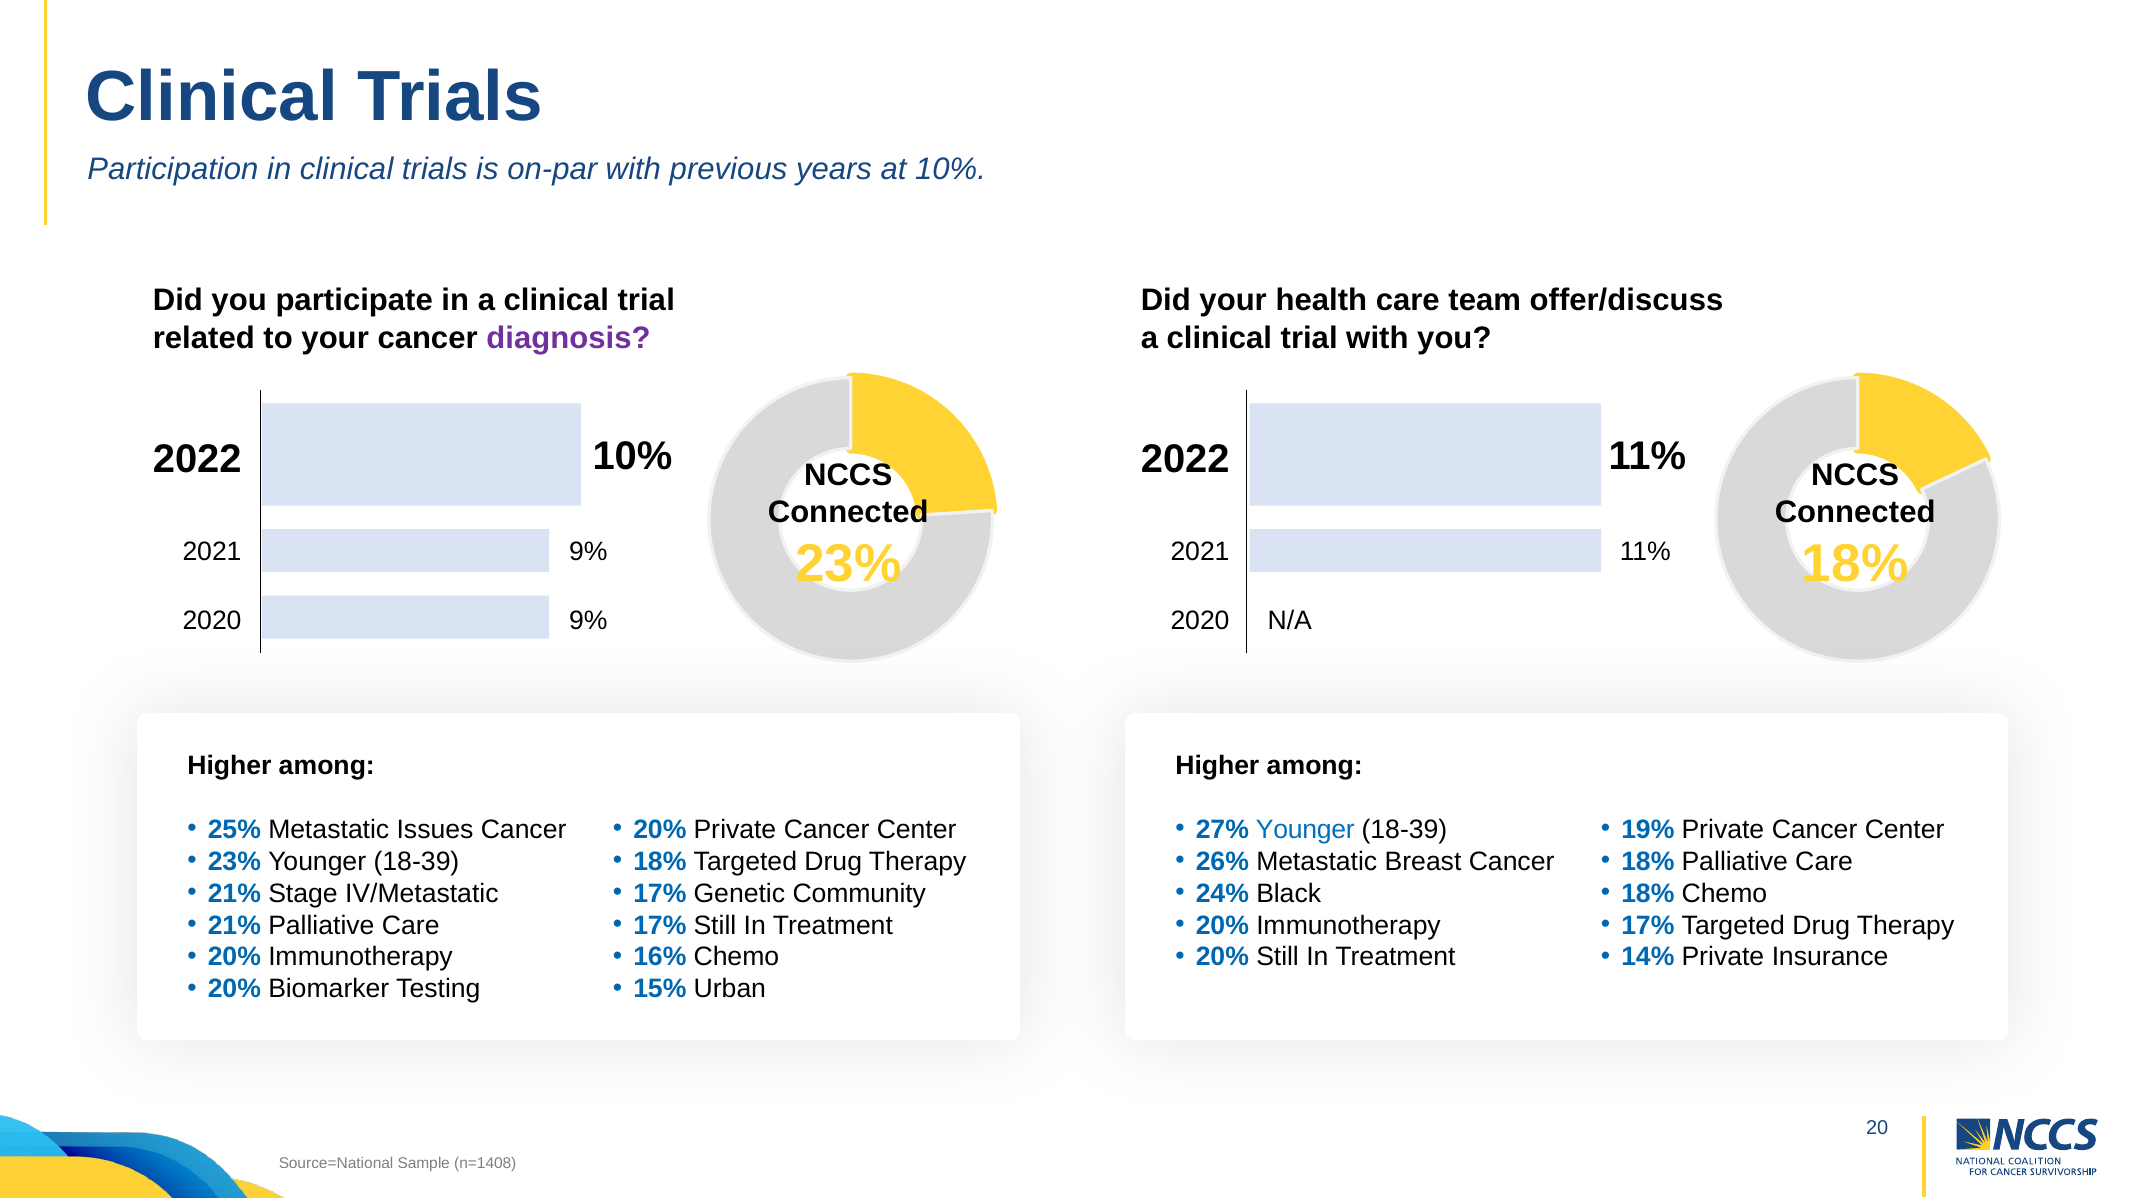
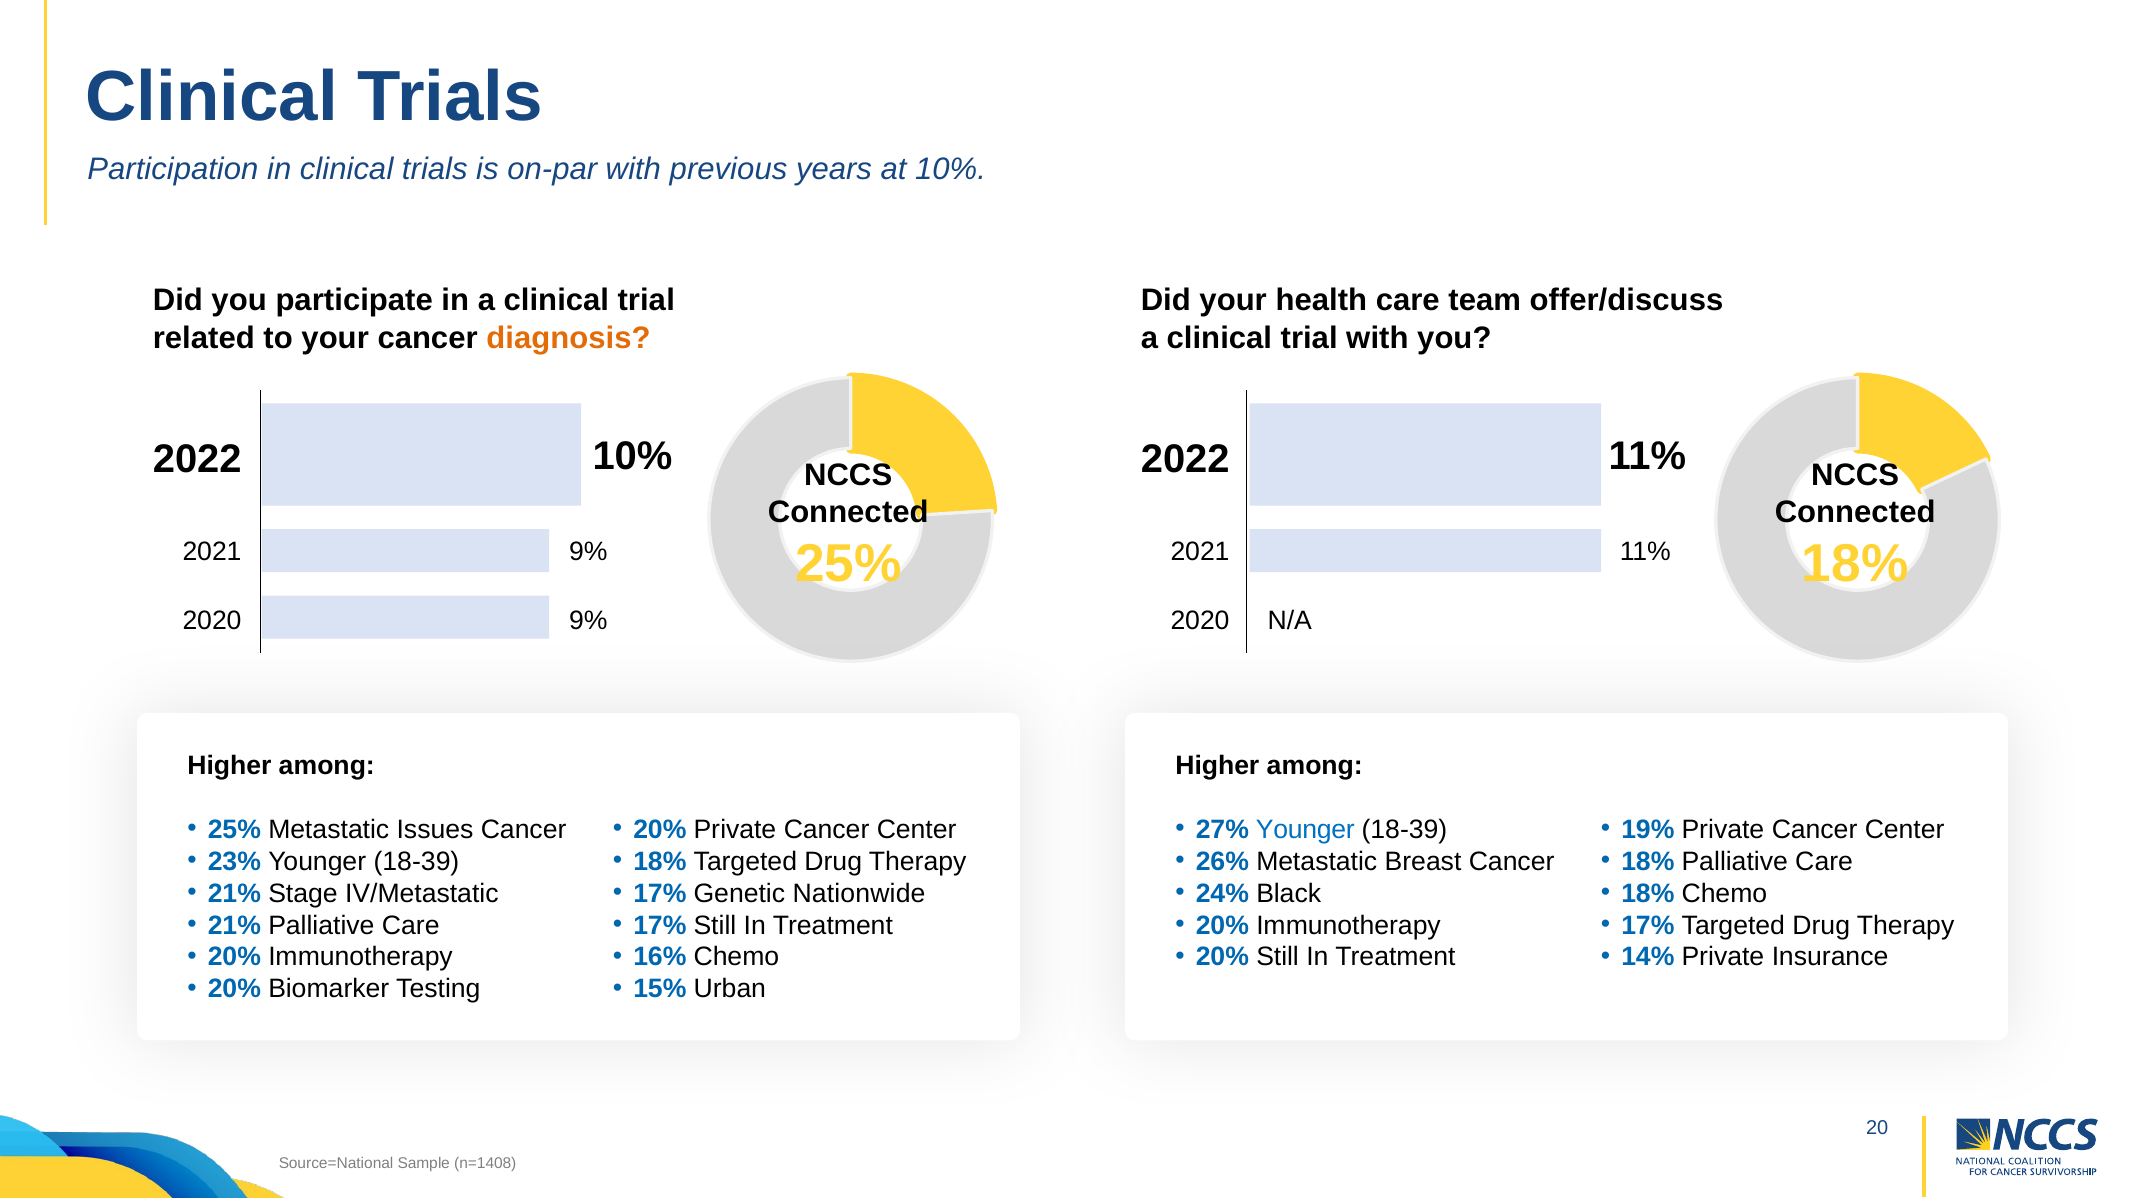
diagnosis colour: purple -> orange (569, 338)
23%: 23% -> 25% (848, 564)
Community: Community -> Nationwide (859, 893)
